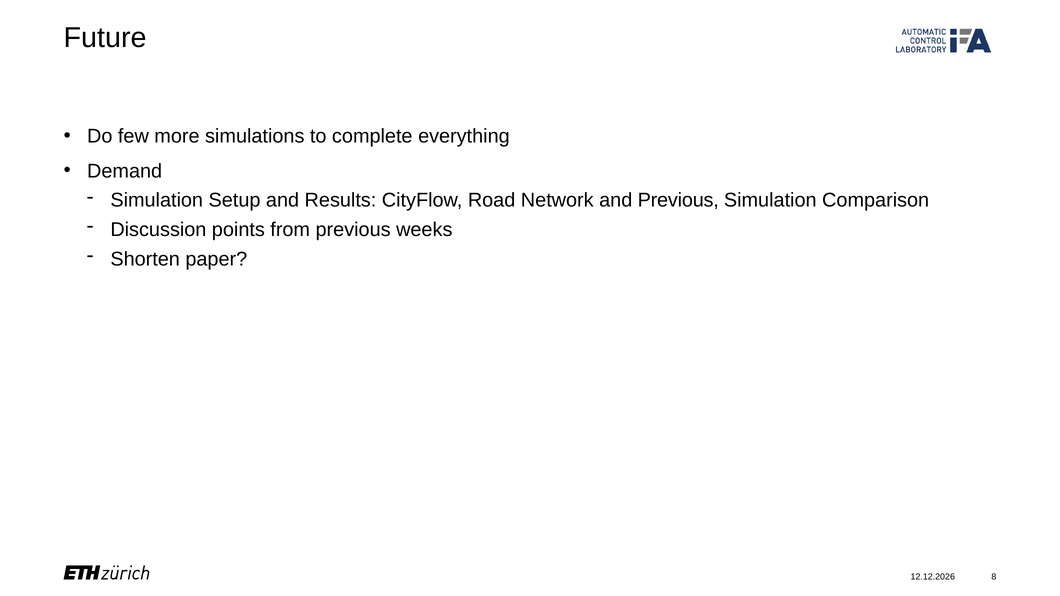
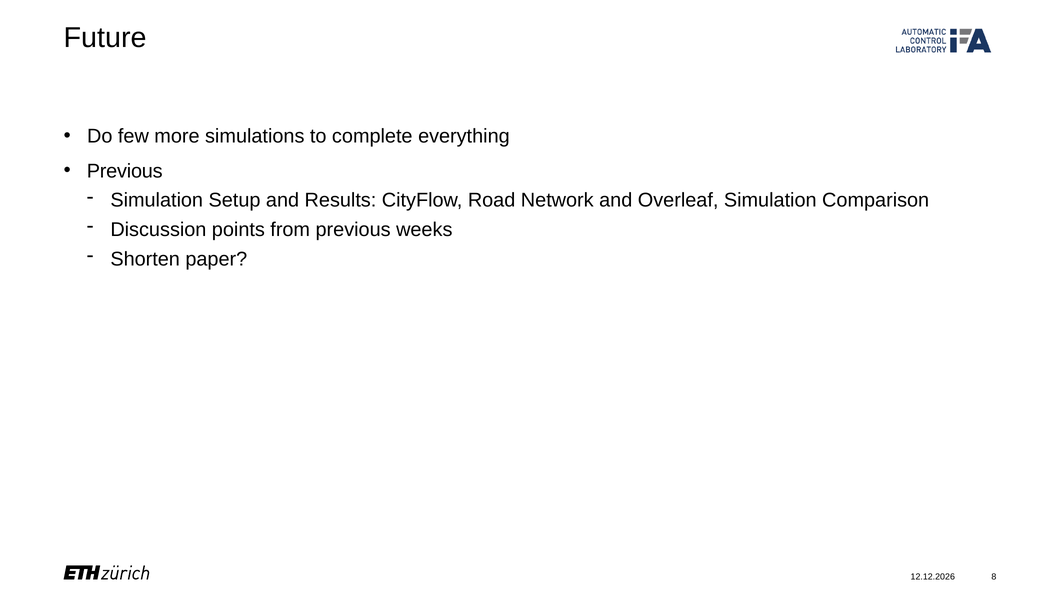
Demand: Demand -> Previous (125, 171)
and Previous: Previous -> Overleaf (678, 200)
